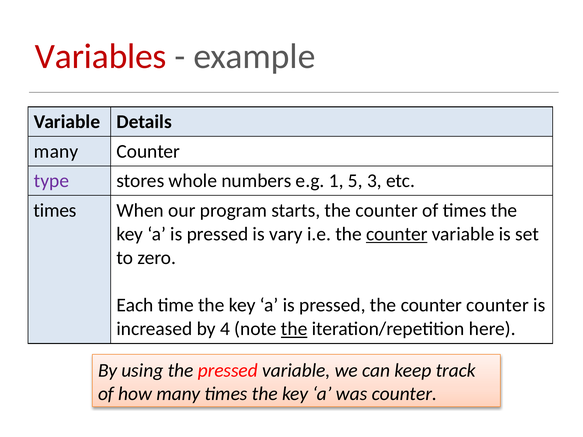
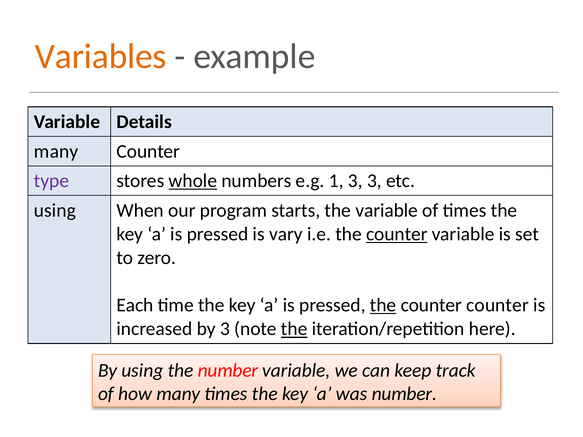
Variables colour: red -> orange (101, 56)
whole underline: none -> present (193, 181)
1 5: 5 -> 3 (355, 181)
times: times -> using (55, 211)
starts the counter: counter -> variable (387, 211)
the underline: none -> present (383, 305)
by 4: 4 -> 3 (225, 329)
the pressed: pressed -> number (228, 371)
was counter: counter -> number (404, 394)
